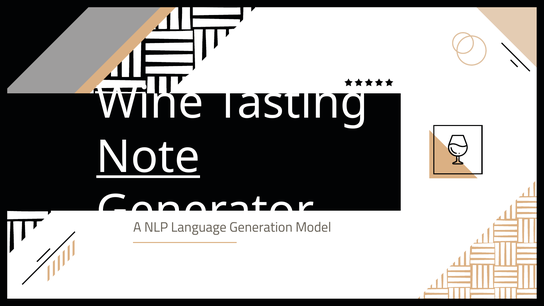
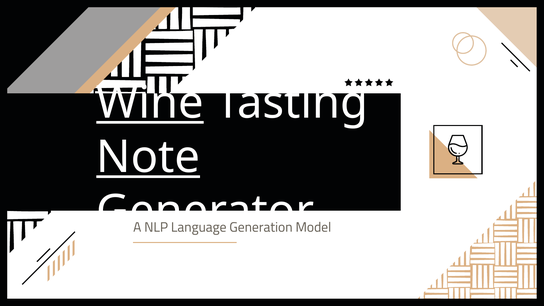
Wine underline: none -> present (150, 103)
